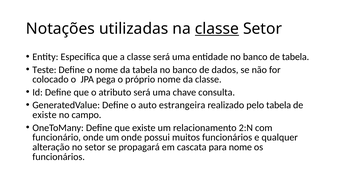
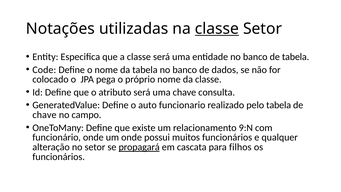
Teste: Teste -> Code (44, 70)
estrangeira: estrangeira -> funcionario (182, 105)
existe: existe -> chave (44, 115)
2:N: 2:N -> 9:N (246, 128)
propagará underline: none -> present (139, 147)
para nome: nome -> filhos (240, 147)
